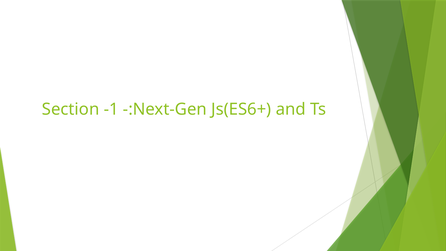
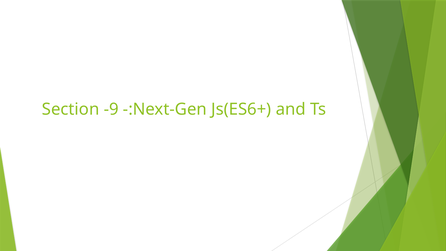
-1: -1 -> -9 (111, 109)
